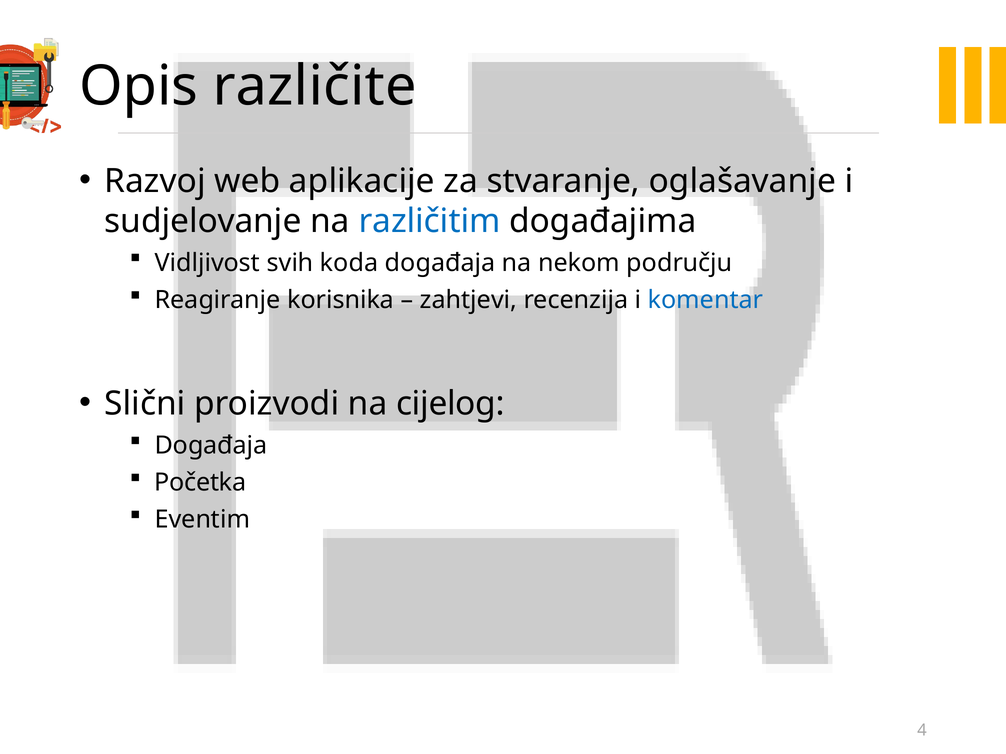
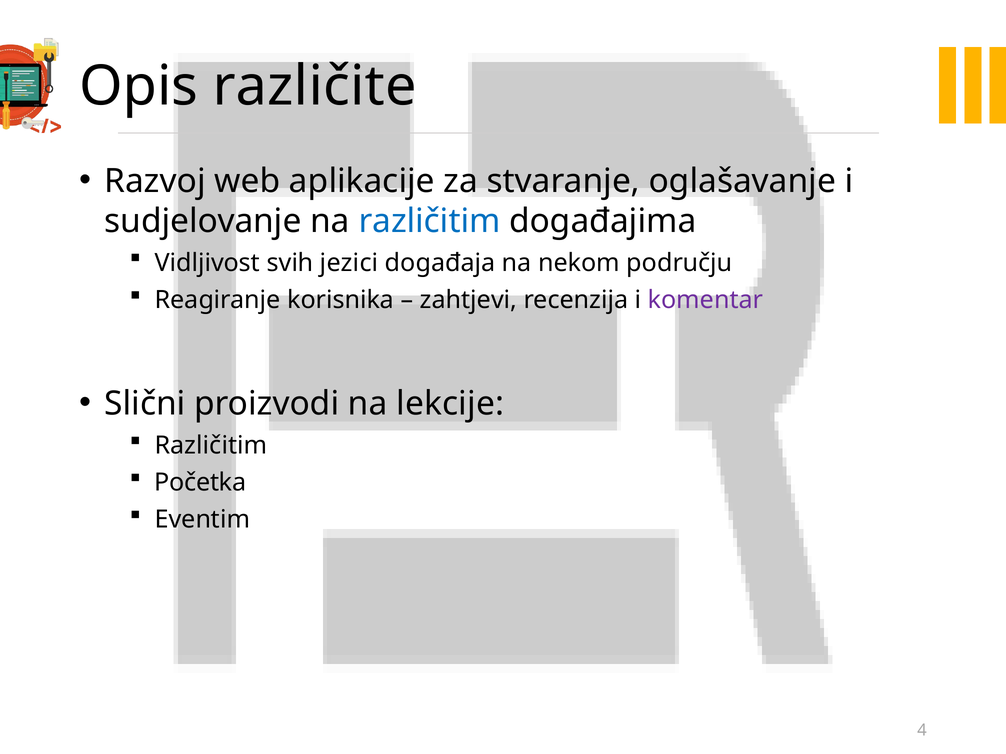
koda: koda -> jezici (349, 263)
komentar colour: blue -> purple (706, 300)
cijelog: cijelog -> lekcije (450, 404)
Događaja: Događaja -> Različitim (211, 446)
